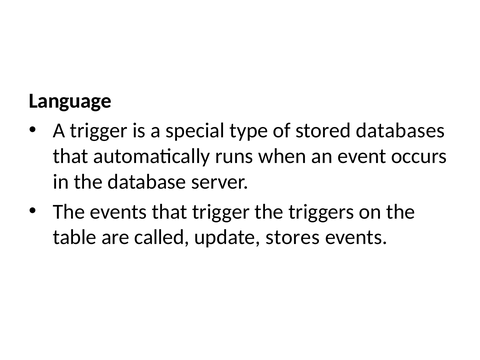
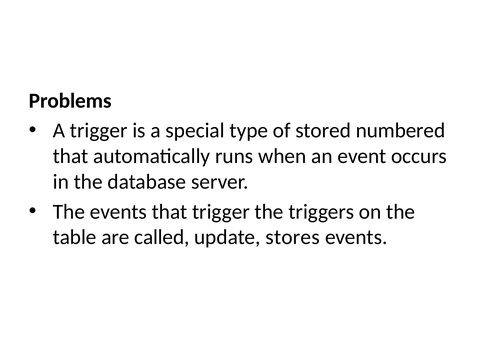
Language: Language -> Problems (70, 101)
databases: databases -> numbered (400, 131)
